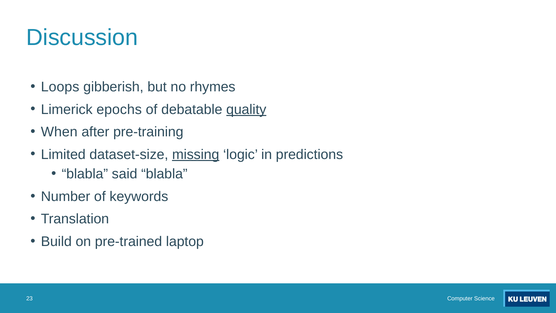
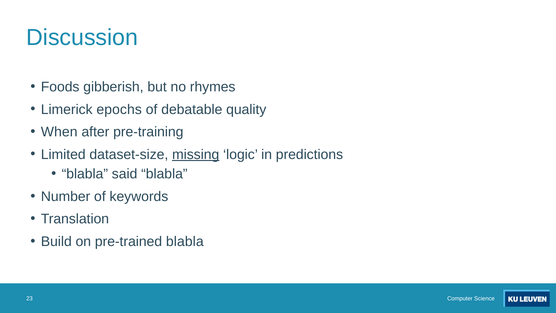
Loops: Loops -> Foods (60, 87)
quality underline: present -> none (246, 109)
pre-trained laptop: laptop -> blabla (185, 241)
